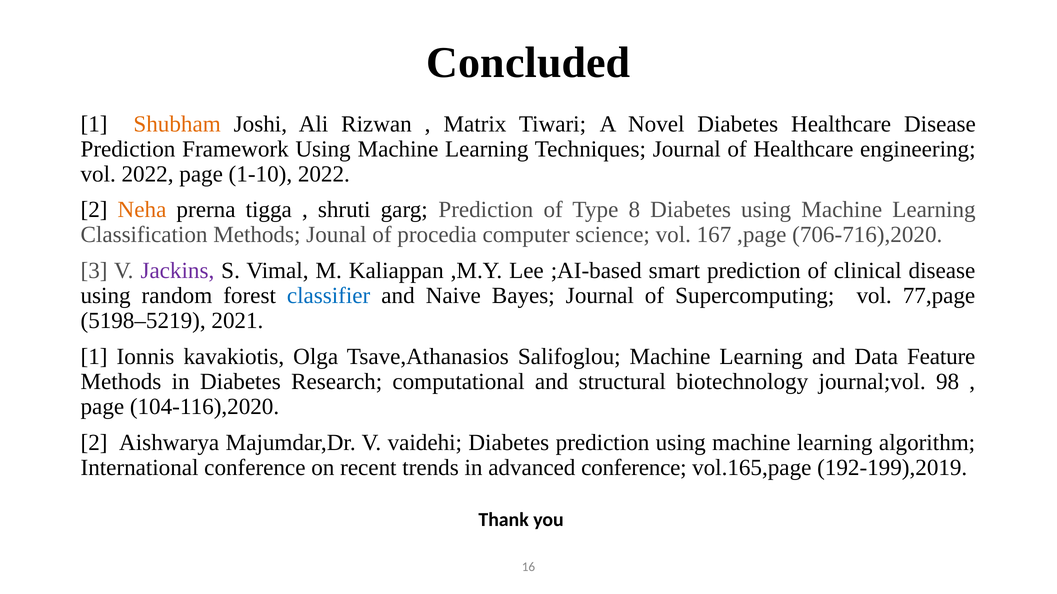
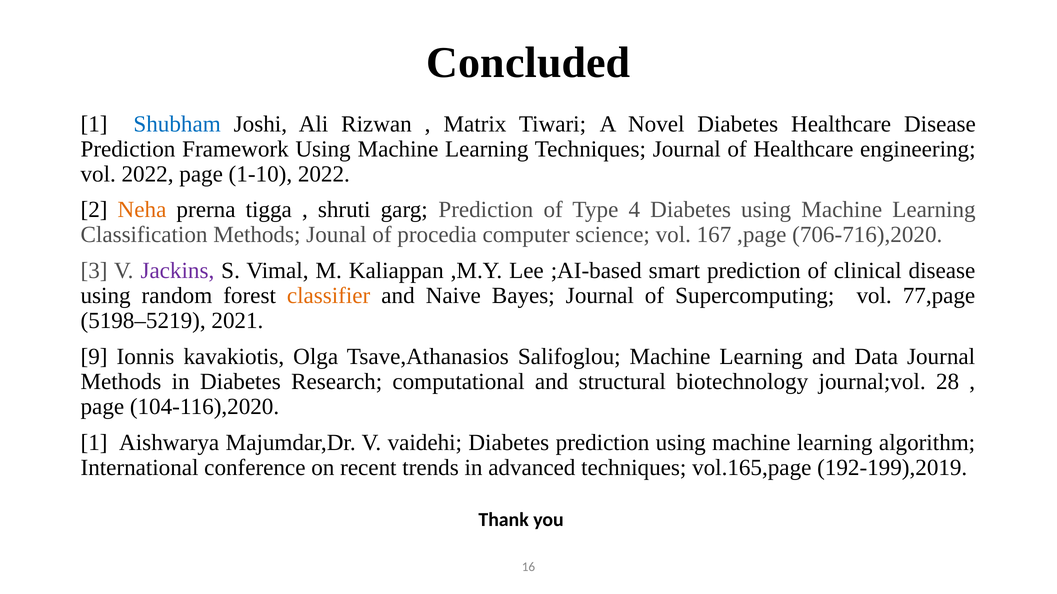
Shubham colour: orange -> blue (177, 124)
8: 8 -> 4 (634, 210)
classifier colour: blue -> orange (329, 296)
1: 1 -> 9 (94, 357)
Data Feature: Feature -> Journal (941, 357)
98: 98 -> 28 (948, 382)
2: 2 -> 1 (94, 443)
advanced conference: conference -> techniques (634, 468)
